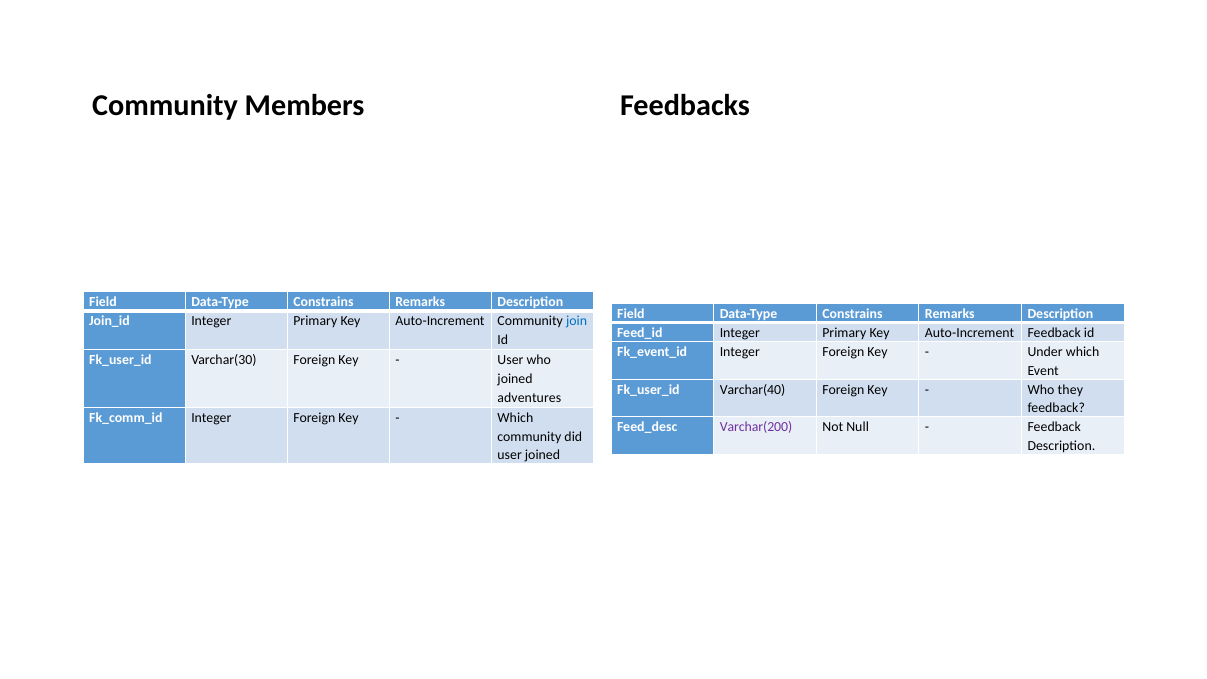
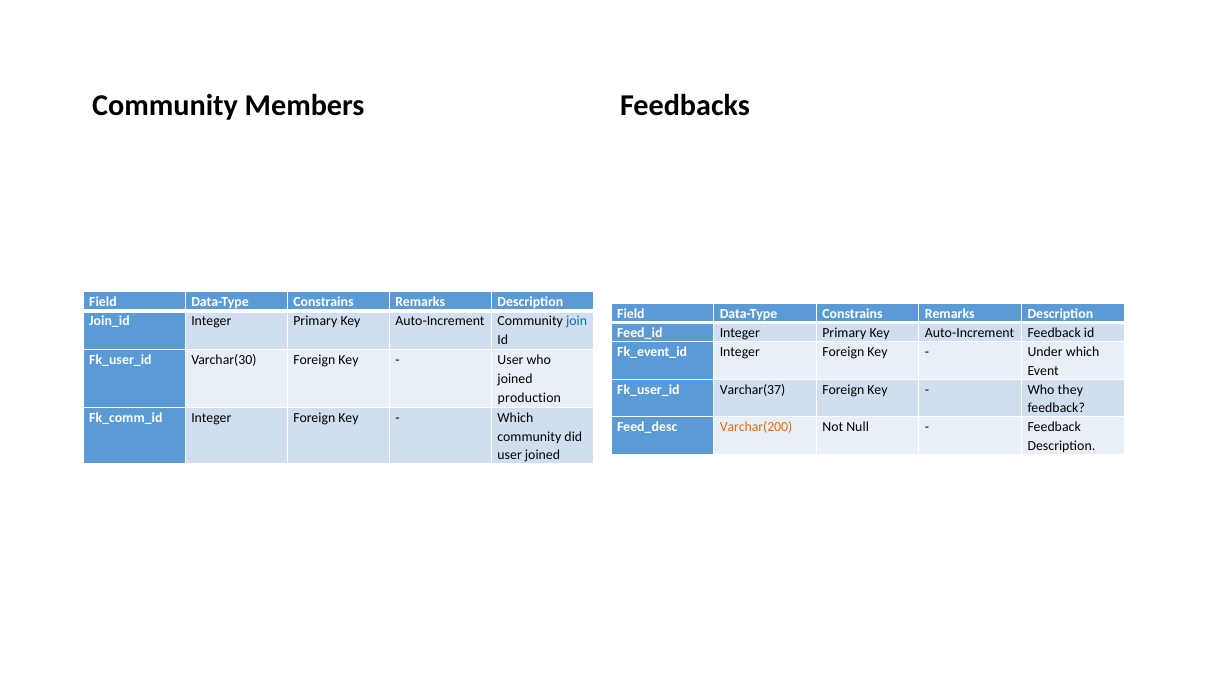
Varchar(40: Varchar(40 -> Varchar(37 (752, 389)
adventures: adventures -> production (529, 398)
Varchar(200 colour: purple -> orange (756, 427)
